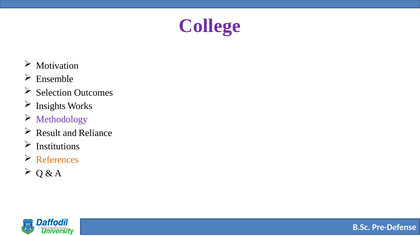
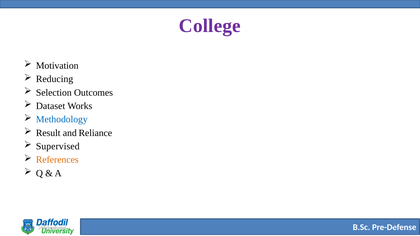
Ensemble: Ensemble -> Reducing (55, 79)
Insights: Insights -> Dataset (51, 106)
Methodology colour: purple -> blue (62, 120)
Institutions: Institutions -> Supervised (58, 146)
